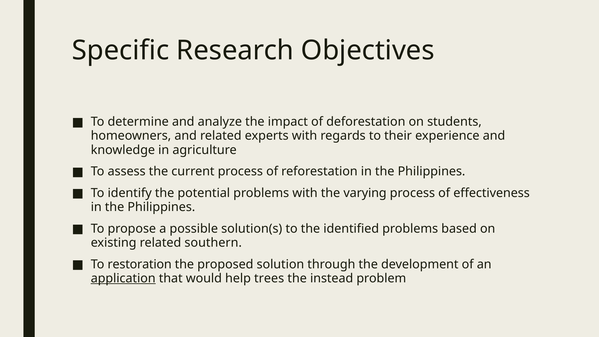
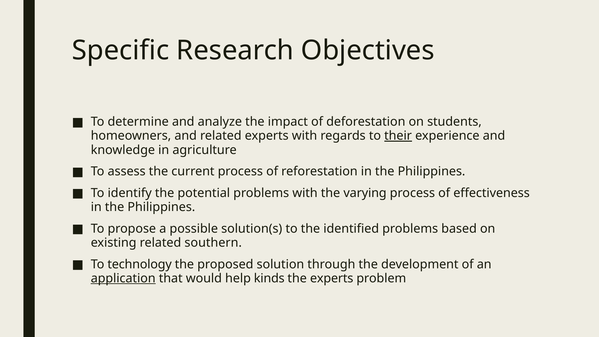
their underline: none -> present (398, 136)
restoration: restoration -> technology (140, 264)
trees: trees -> kinds (269, 278)
the instead: instead -> experts (332, 278)
